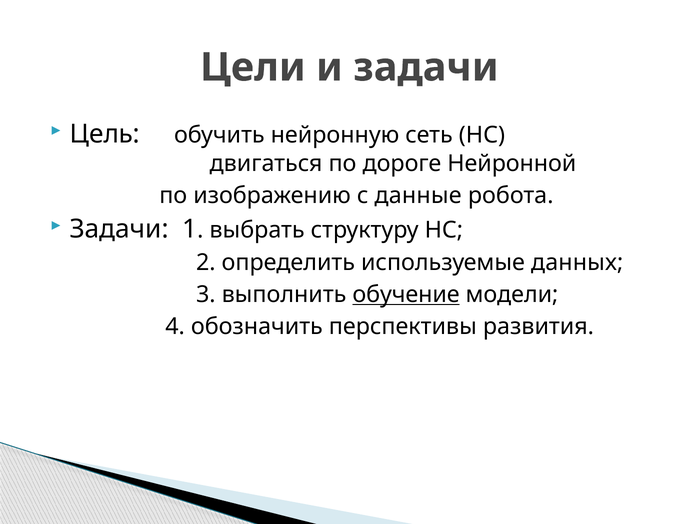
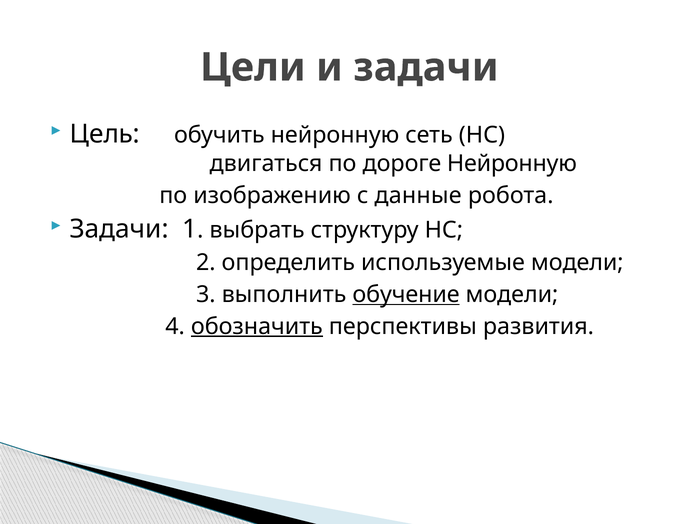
дороге Нейронной: Нейронной -> Нейронную (512, 164)
используемые данных: данных -> модели (577, 263)
обозначить underline: none -> present (257, 327)
